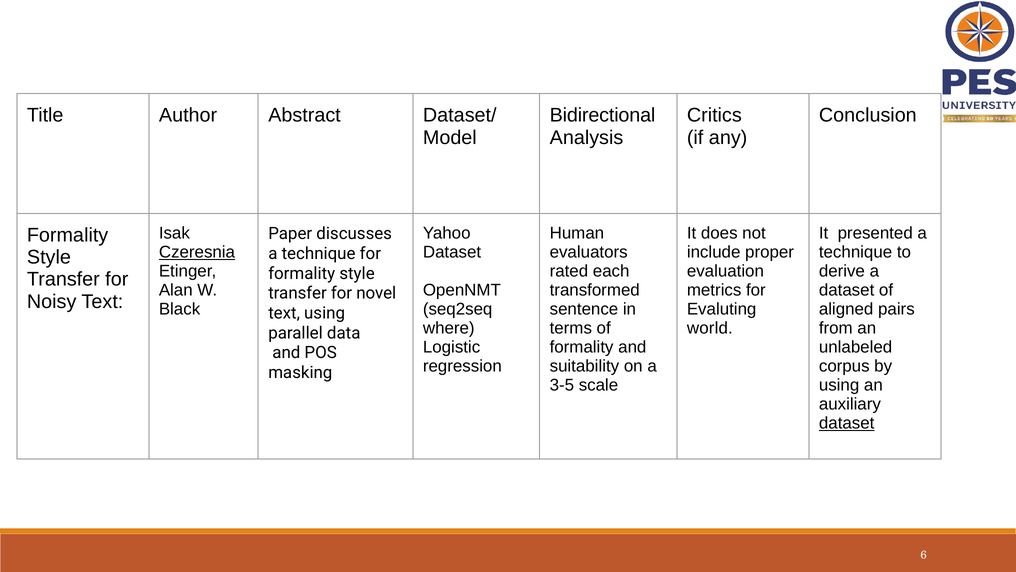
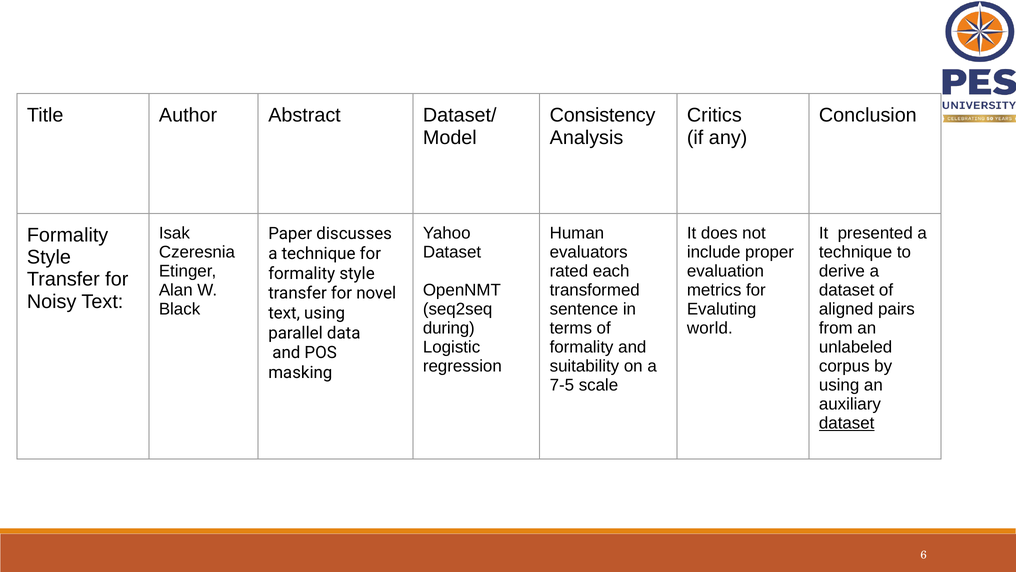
Bidirectional: Bidirectional -> Consistency (603, 115)
Czeresnia underline: present -> none (197, 252)
where: where -> during (449, 328)
3-5: 3-5 -> 7-5 (562, 385)
